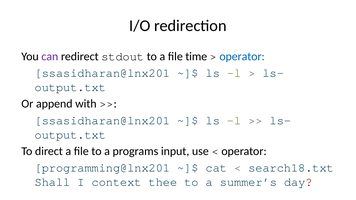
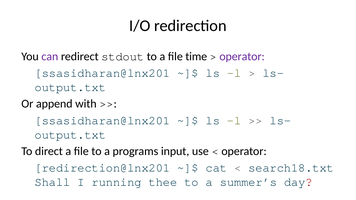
operator colour: blue -> purple (242, 56)
programming@lnx201: programming@lnx201 -> redirection@lnx201 (102, 168)
context: context -> running (117, 182)
